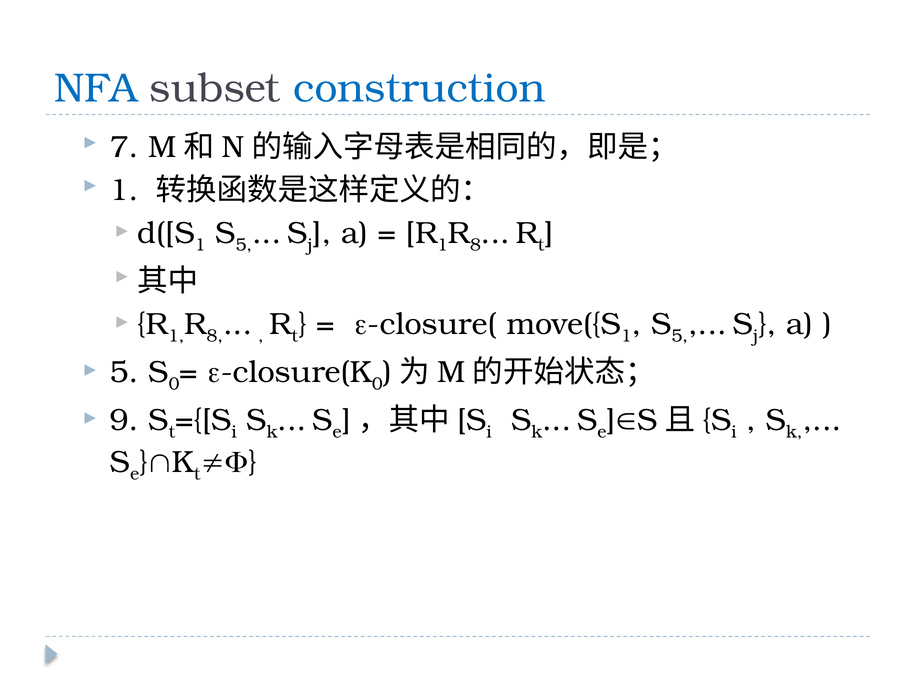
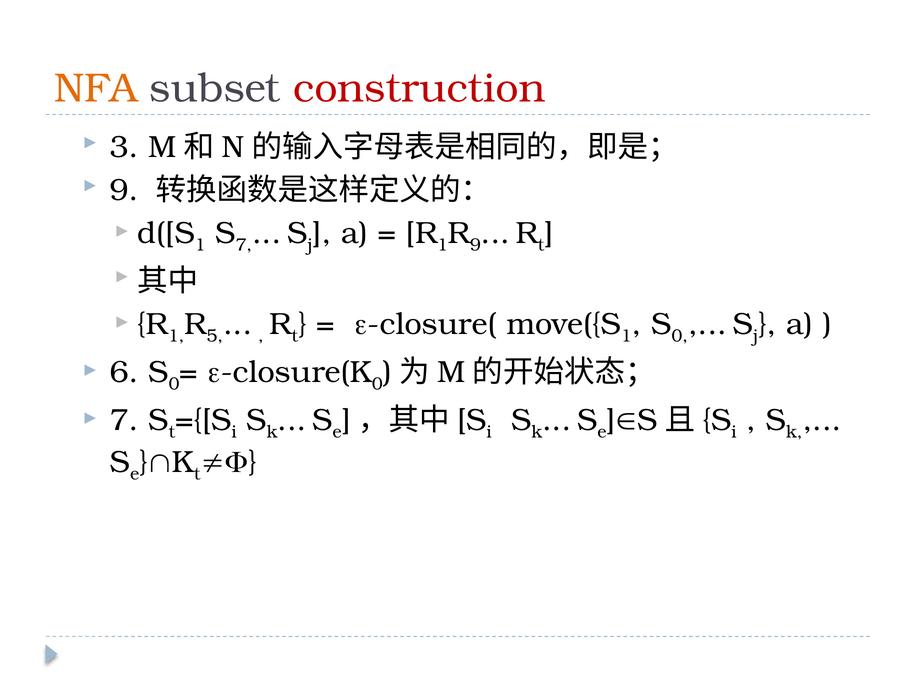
NFA colour: blue -> orange (96, 88)
construction colour: blue -> red (419, 88)
7: 7 -> 3 (124, 147)
1: 1 -> 9 (124, 190)
5: 5 -> 7 (244, 245)
8: 8 -> 9 (475, 245)
8: 8 -> 5 (215, 336)
5: 5 -> 0 (680, 336)
5: 5 -> 6 (124, 372)
9: 9 -> 7 (124, 420)
